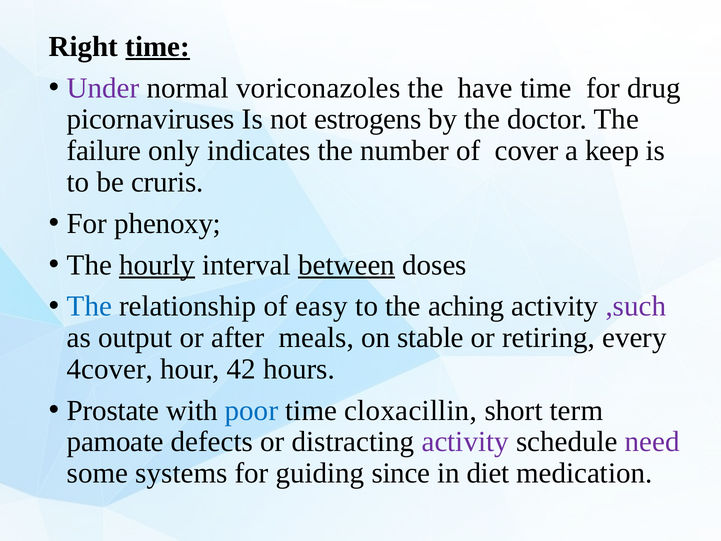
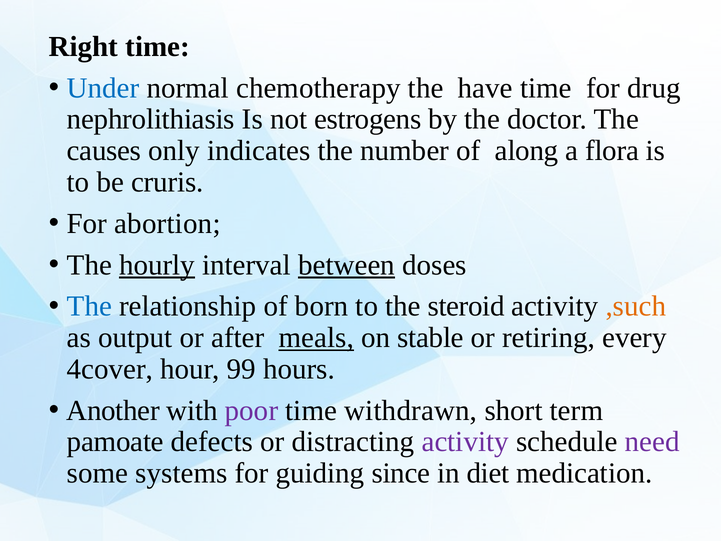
time underline: present -> none (158, 47)
Under colour: purple -> blue (103, 88)
voriconazoles: voriconazoles -> chemotherapy (318, 88)
picornaviruses: picornaviruses -> nephrolithiasis (151, 119)
failure: failure -> causes (104, 151)
cover: cover -> along (527, 151)
keep: keep -> flora (612, 151)
phenoxy: phenoxy -> abortion (167, 223)
easy: easy -> born (322, 306)
aching: aching -> steroid (466, 306)
,such colour: purple -> orange (636, 306)
meals underline: none -> present (316, 338)
42: 42 -> 99 (241, 369)
Prostate: Prostate -> Another (113, 410)
poor colour: blue -> purple (252, 410)
cloxacillin: cloxacillin -> withdrawn (411, 410)
